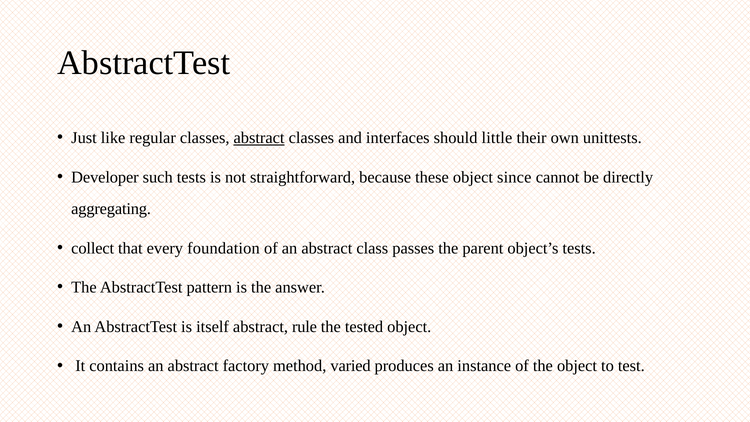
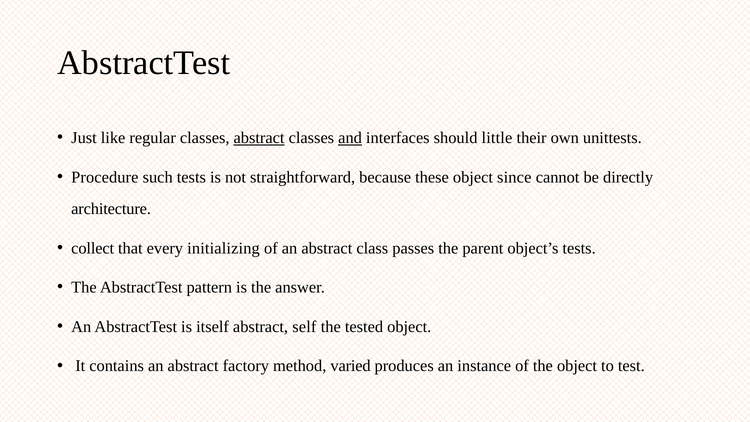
and underline: none -> present (350, 138)
Developer: Developer -> Procedure (105, 177)
aggregating: aggregating -> architecture (111, 209)
foundation: foundation -> initializing (224, 248)
rule: rule -> self (304, 327)
